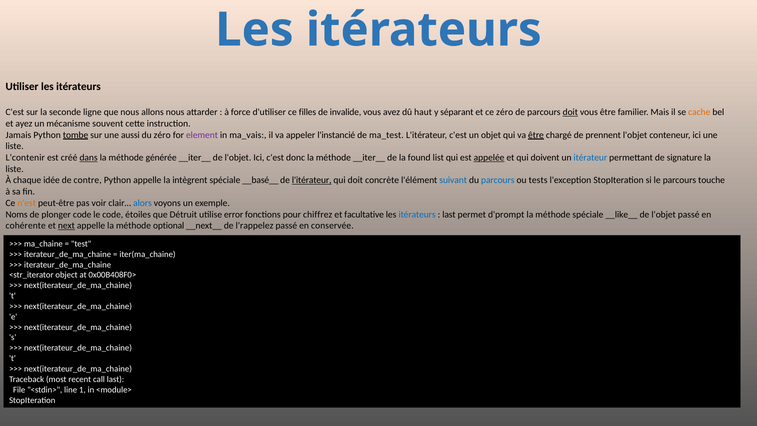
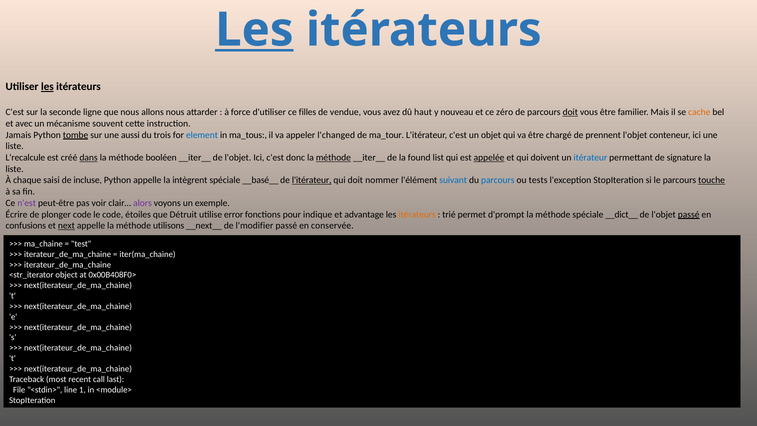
Les underline: none -> present (254, 30)
les underline: none -> present (47, 87)
invalide: invalide -> vendue (346, 112)
séparant: séparant -> nouveau (457, 112)
ayez: ayez -> avec (24, 124)
du zéro: zéro -> trois (162, 135)
element colour: purple -> blue (202, 135)
ma_vais: ma_vais -> ma_tous (248, 135)
l'instancié: l'instancié -> l'changed (336, 135)
ma_test: ma_test -> ma_tour (387, 135)
être underline: present -> none (536, 135)
L'contenir: L'contenir -> L'recalcule (25, 158)
générée: générée -> booléen (161, 158)
méthode underline: none -> present (333, 158)
idée: idée -> saisi (52, 180)
contre: contre -> incluse (88, 180)
concrète: concrète -> nommer (382, 180)
touche underline: none -> present (712, 180)
n'est colour: orange -> purple (27, 203)
alors colour: blue -> purple (142, 203)
Noms: Noms -> Écrire (17, 214)
chiffrez: chiffrez -> indique (318, 214)
facultative: facultative -> advantage (364, 214)
itérateurs colour: blue -> orange (417, 214)
last: last -> trié (449, 214)
__like__: __like__ -> __dict__ (622, 214)
passé underline: none -> present (689, 214)
cohérente: cohérente -> confusions (26, 226)
optional: optional -> utilisons (169, 226)
l'rappelez: l'rappelez -> l'modifier (255, 226)
